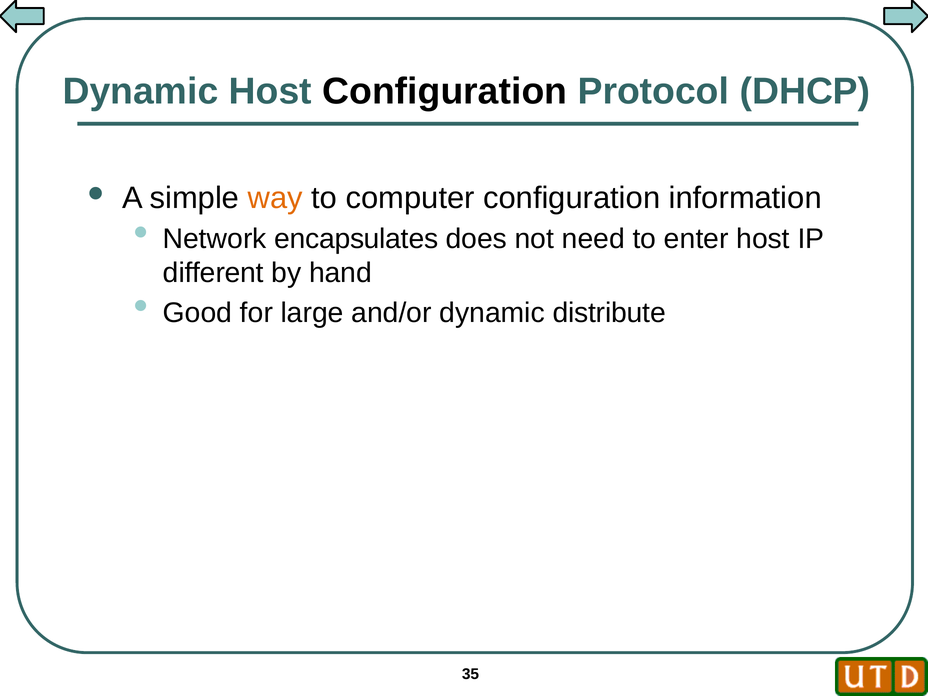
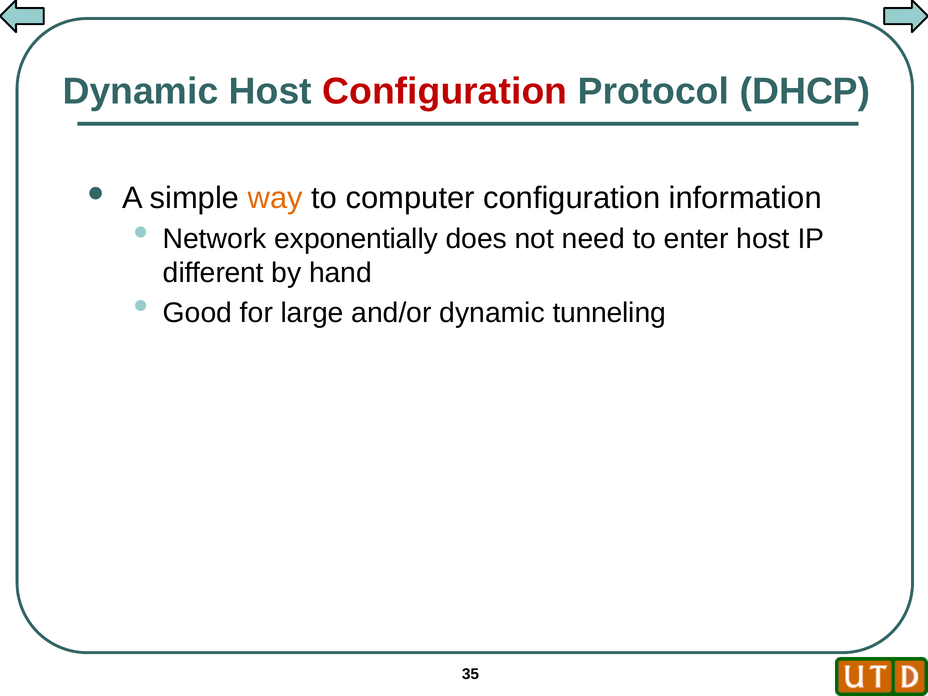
Configuration colour: black -> red (445, 92)
encapsulates: encapsulates -> exponentially (356, 239)
distribute: distribute -> tunneling (609, 313)
